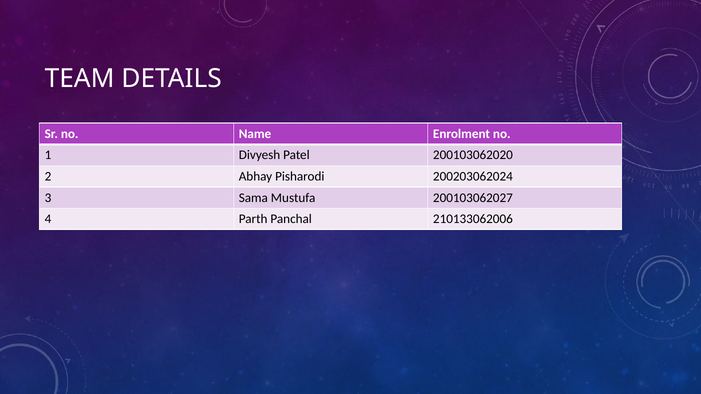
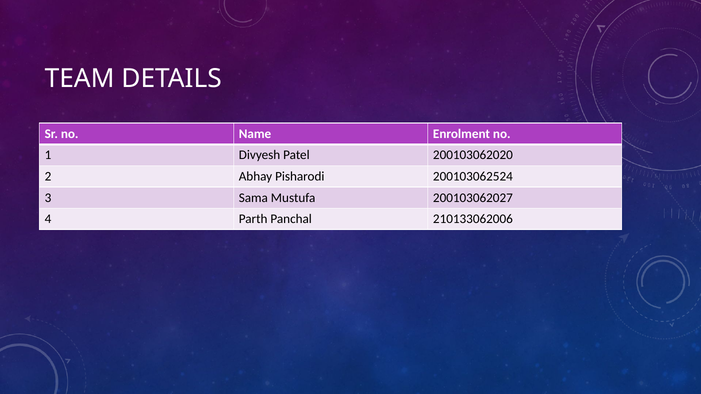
200203062024: 200203062024 -> 200103062524 (473, 177)
